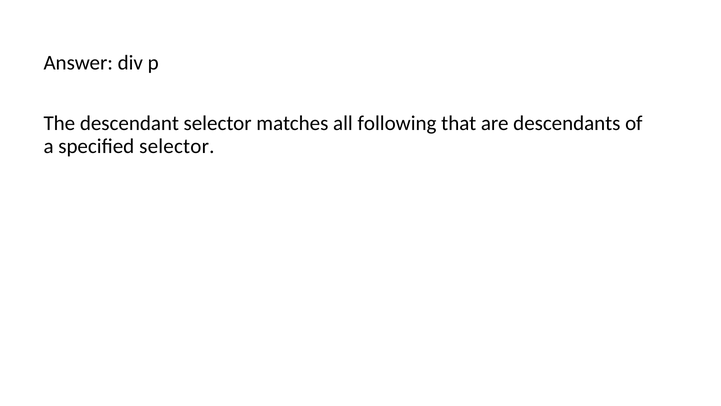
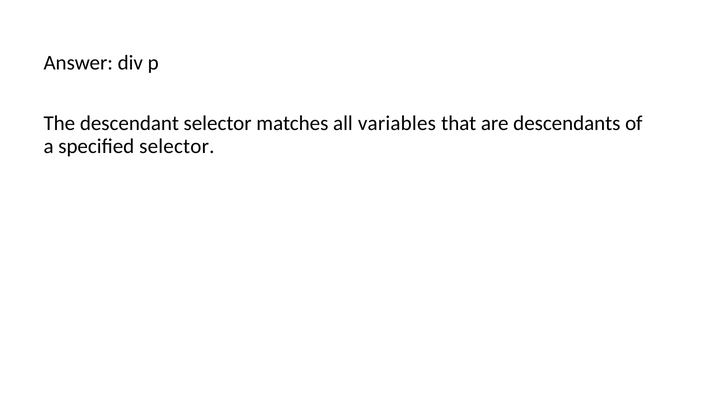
following: following -> variables (397, 123)
